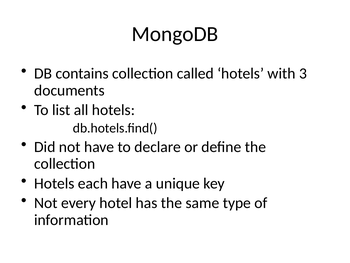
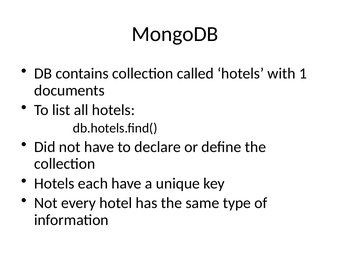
3: 3 -> 1 (303, 73)
